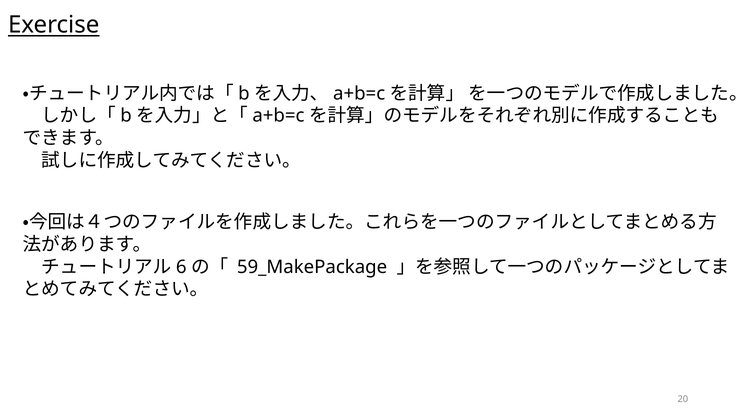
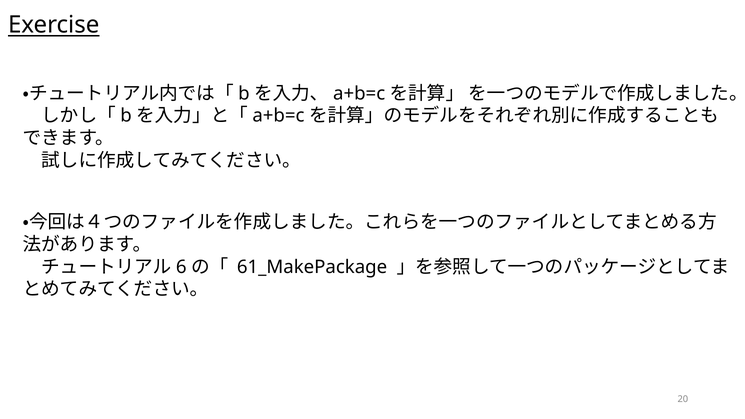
59_MakePackage: 59_MakePackage -> 61_MakePackage (312, 267)
